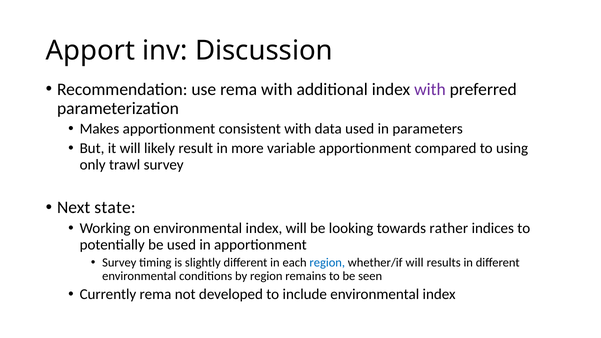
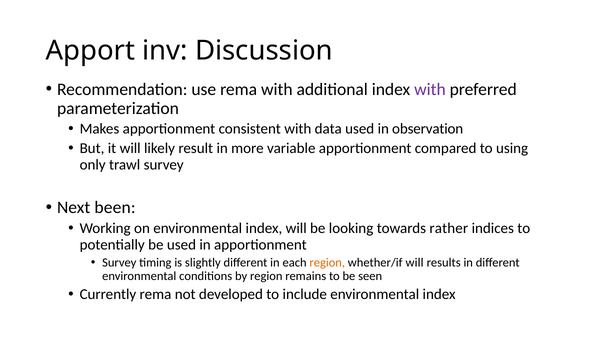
parameters: parameters -> observation (428, 129)
state: state -> been (115, 208)
region colour: blue -> orange (327, 263)
